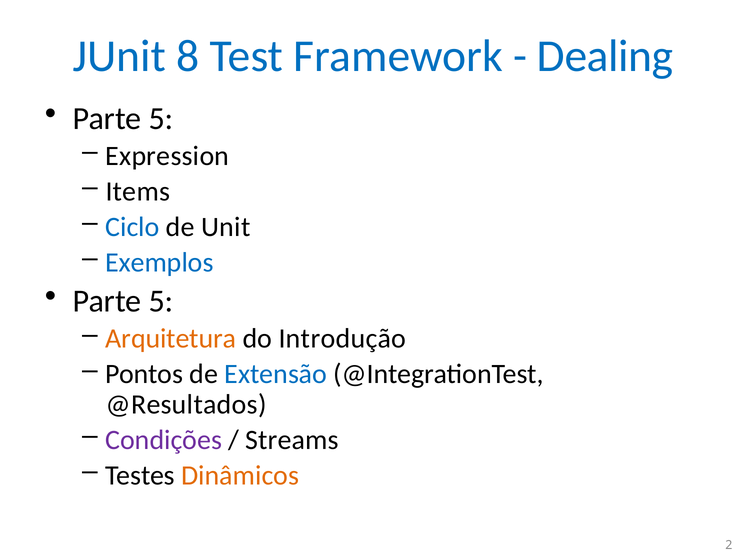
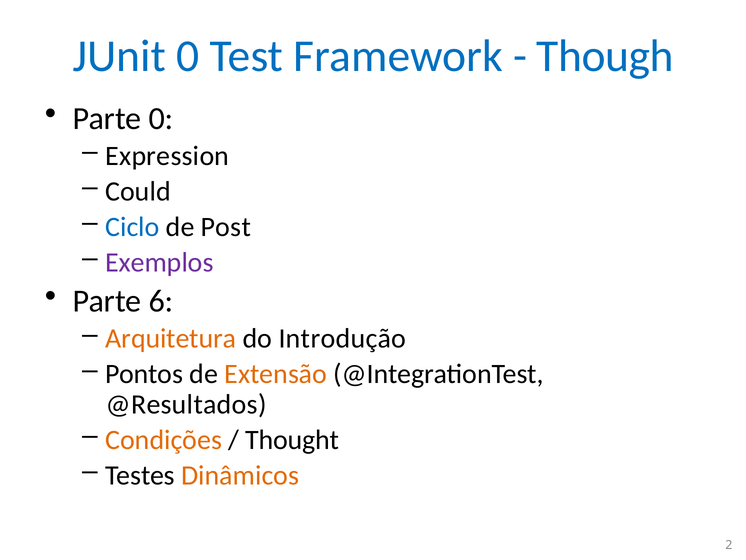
JUnit 8: 8 -> 0 (188, 56)
Dealing: Dealing -> Though (605, 56)
5: 5 -> 0 (161, 119)
Items: Items -> Could (138, 191)
Unit: Unit -> Post (226, 227)
Exemplos colour: blue -> purple (159, 262)
5: 5 -> 6 (161, 301)
Extensão colour: blue -> orange (276, 374)
Condições colour: purple -> orange (164, 439)
Streams: Streams -> Thought (292, 439)
